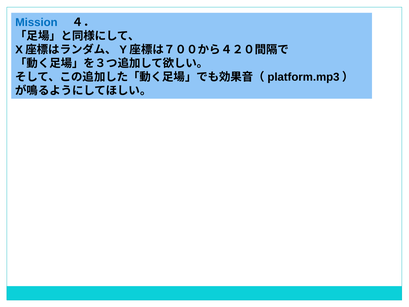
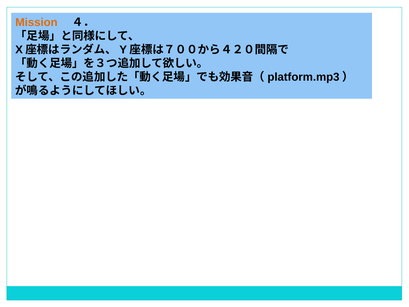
Mission colour: blue -> orange (36, 22)
